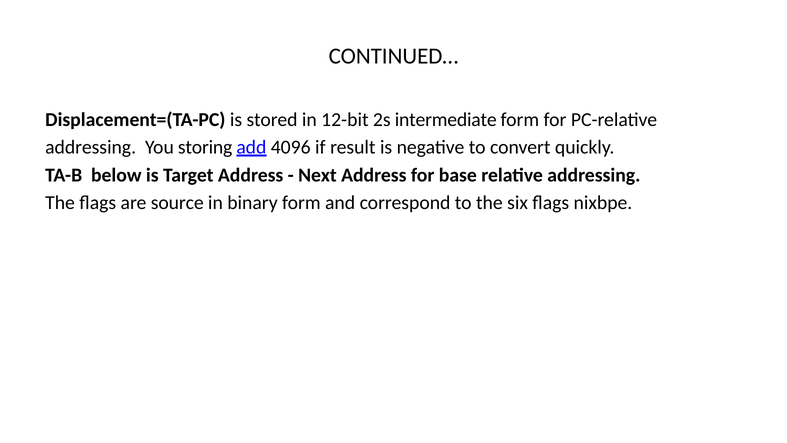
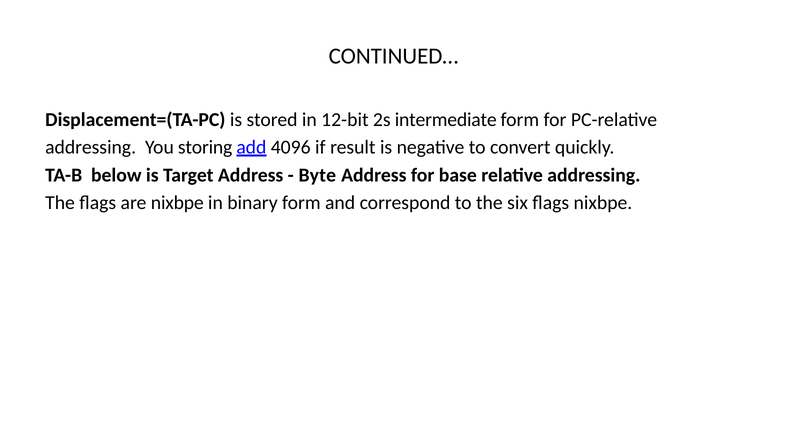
Next: Next -> Byte (317, 175)
are source: source -> nixbpe (177, 202)
